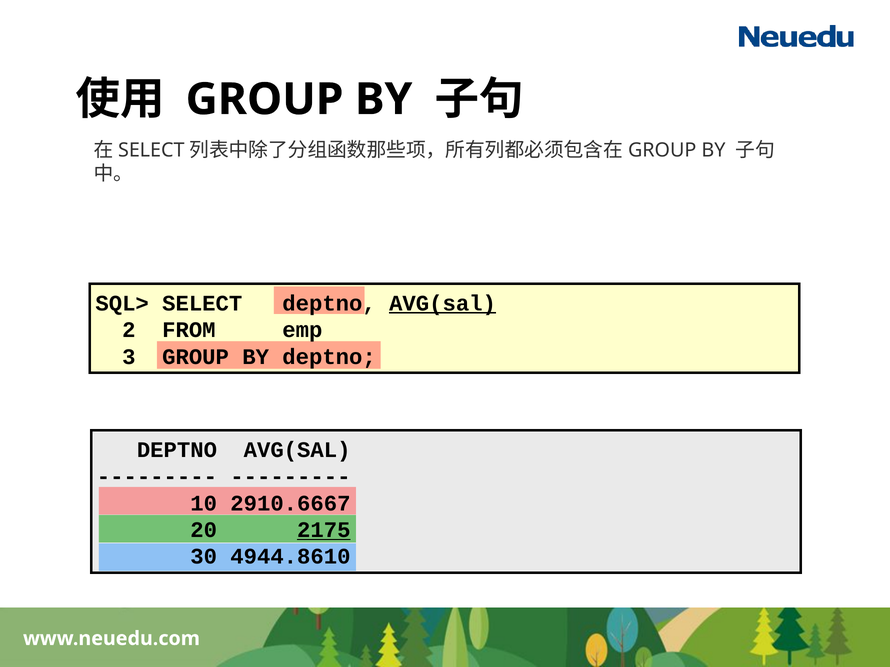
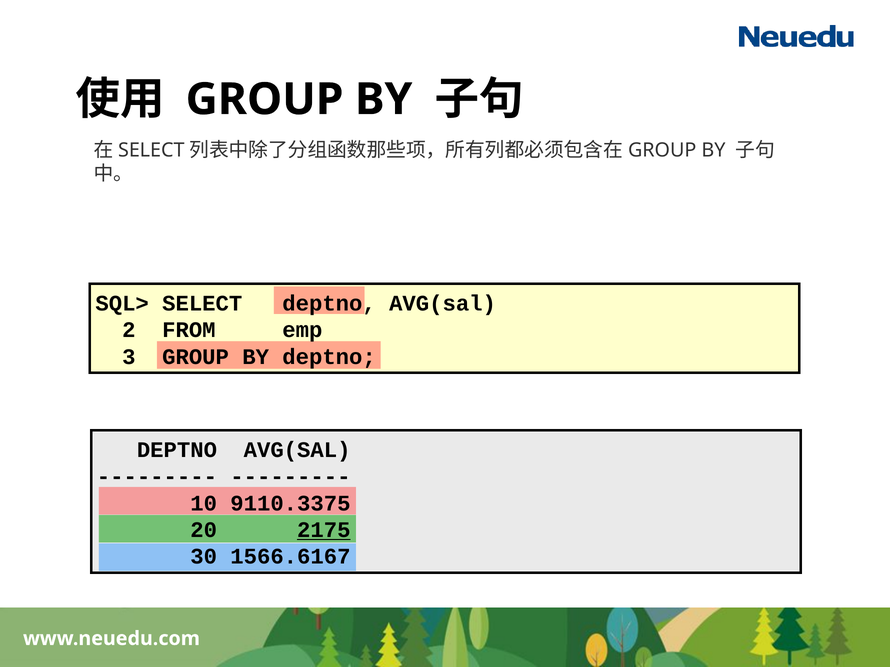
AVG(sal underline: present -> none (443, 304)
2910.6667: 2910.6667 -> 9110.3375 (290, 504)
4944.8610: 4944.8610 -> 1566.6167 (290, 557)
